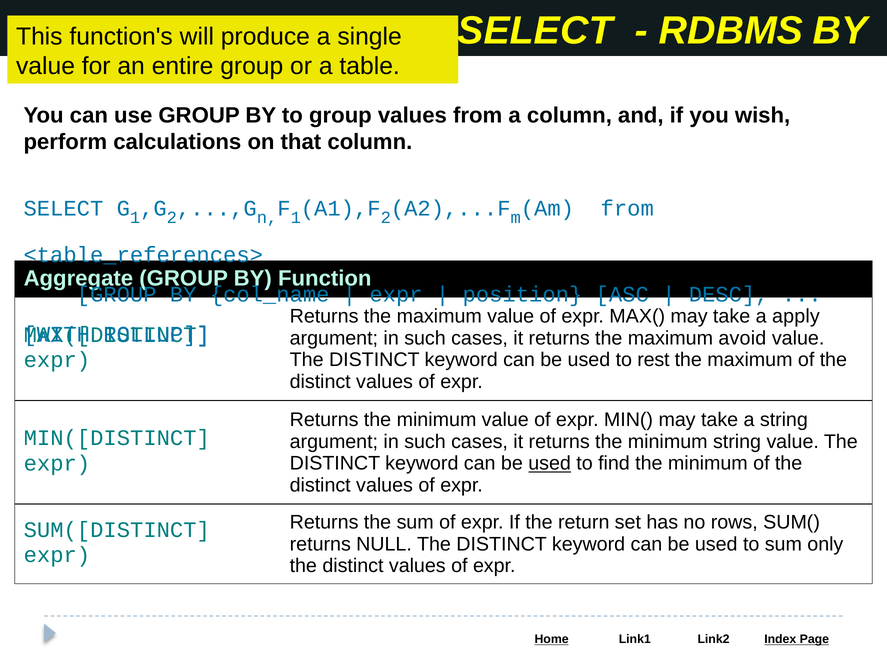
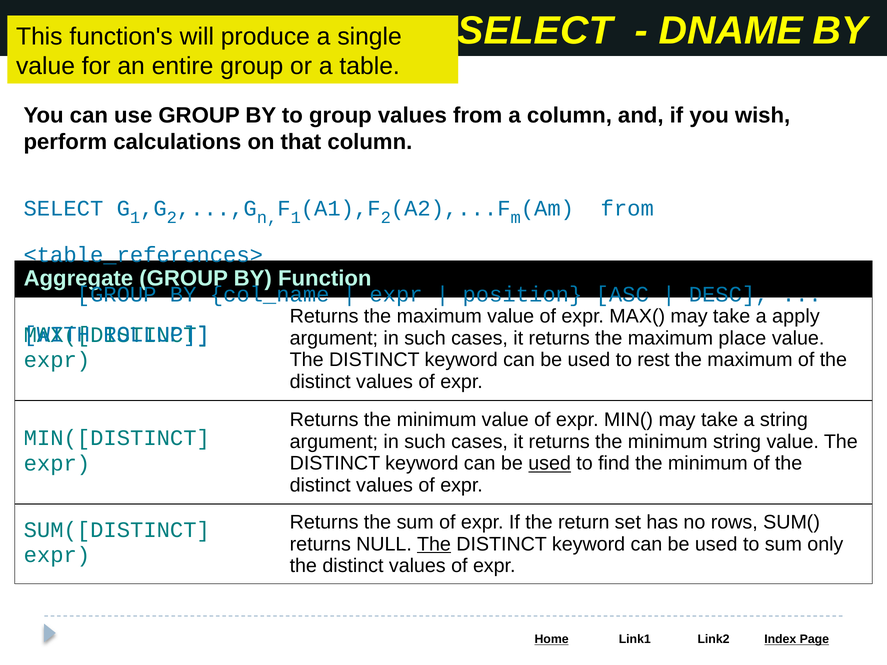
RDBMS: RDBMS -> DNAME (731, 31)
avoid: avoid -> place (742, 338)
The underline: none -> present (434, 544)
